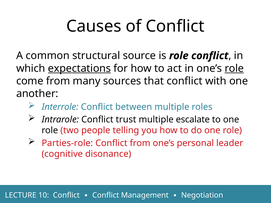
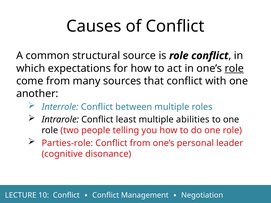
expectations underline: present -> none (79, 68)
trust: trust -> least (126, 120)
escalate: escalate -> abilities (193, 120)
